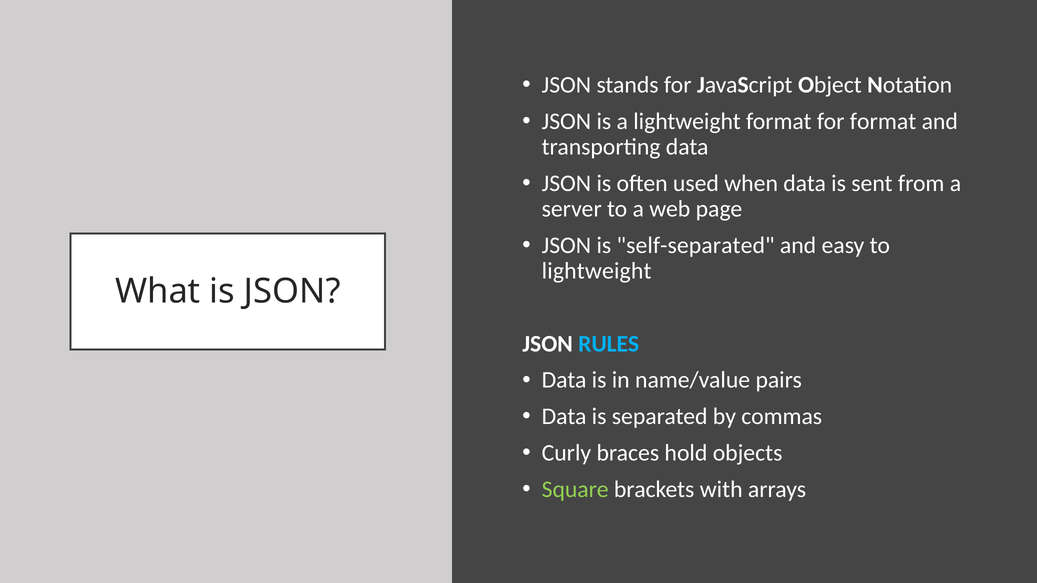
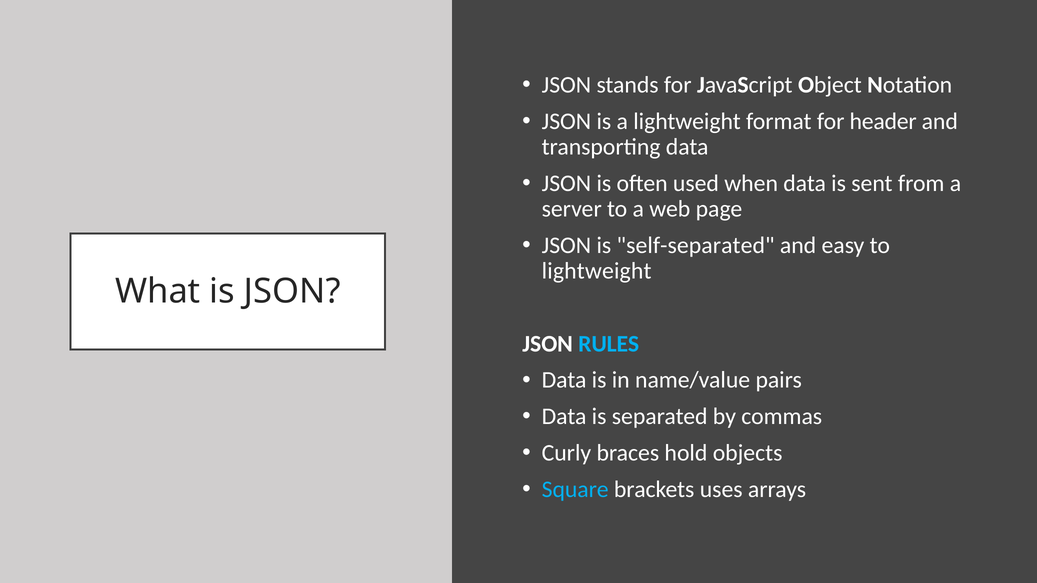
for format: format -> header (883, 121)
Square colour: light green -> light blue (575, 490)
with: with -> uses (721, 490)
